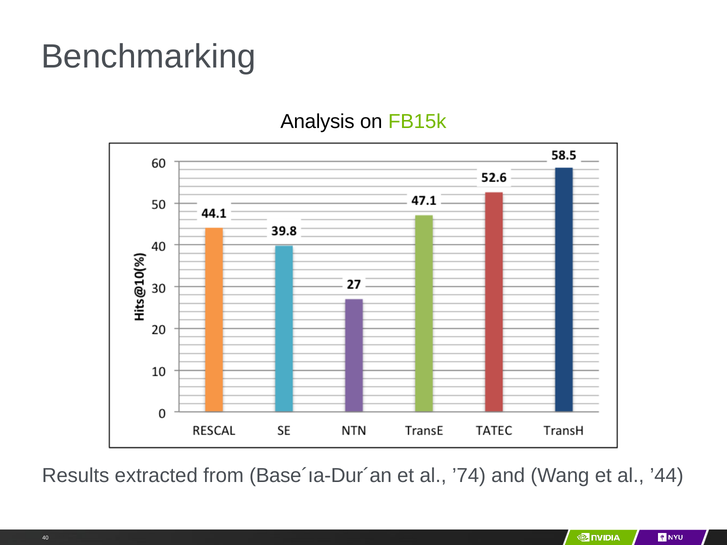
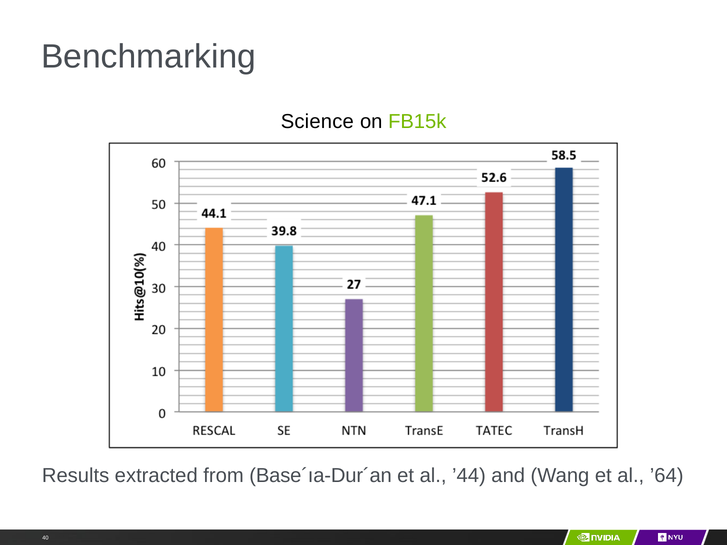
Analysis: Analysis -> Science (317, 122)
’74: ’74 -> ’44 (469, 476)
’44: ’44 -> ’64 (667, 476)
